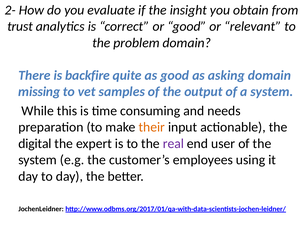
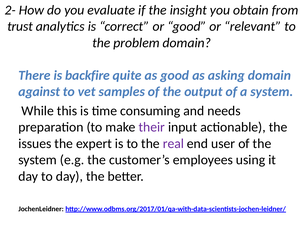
missing: missing -> against (39, 92)
their colour: orange -> purple (152, 127)
digital: digital -> issues (35, 144)
